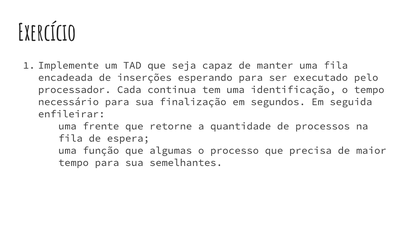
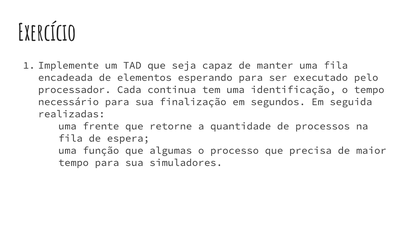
inserções: inserções -> elementos (144, 77)
enfileirar: enfileirar -> realizadas (72, 114)
semelhantes: semelhantes -> simuladores (186, 162)
